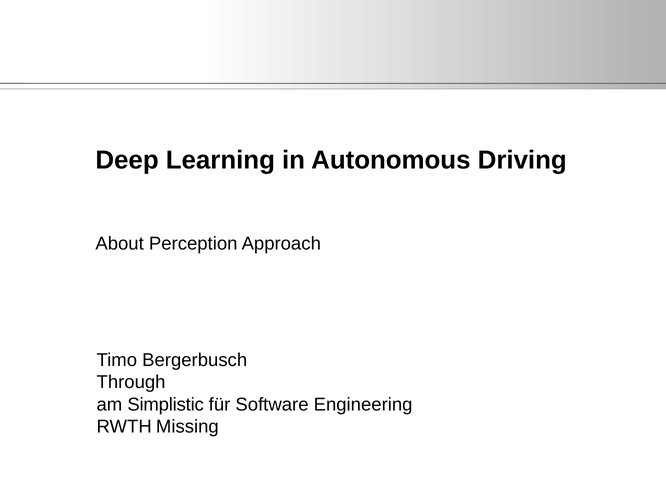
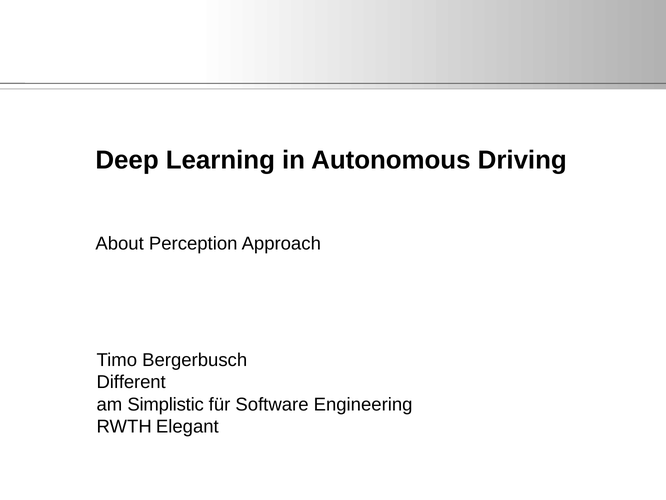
Through: Through -> Different (131, 382)
Missing: Missing -> Elegant (187, 426)
